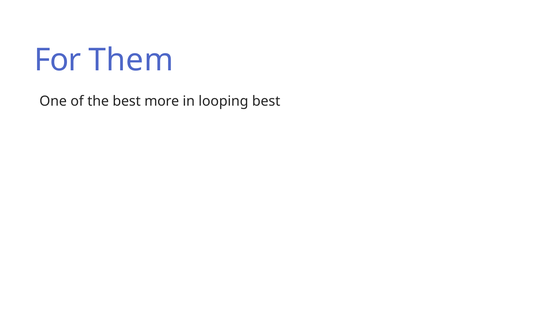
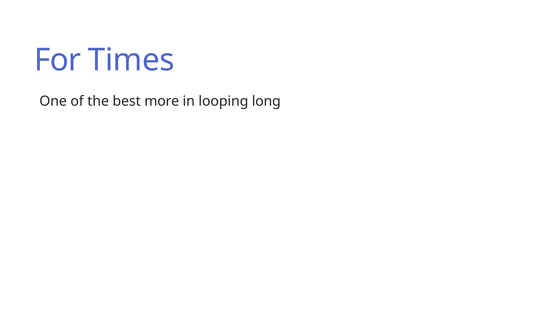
Them: Them -> Times (131, 60)
looping best: best -> long (266, 101)
